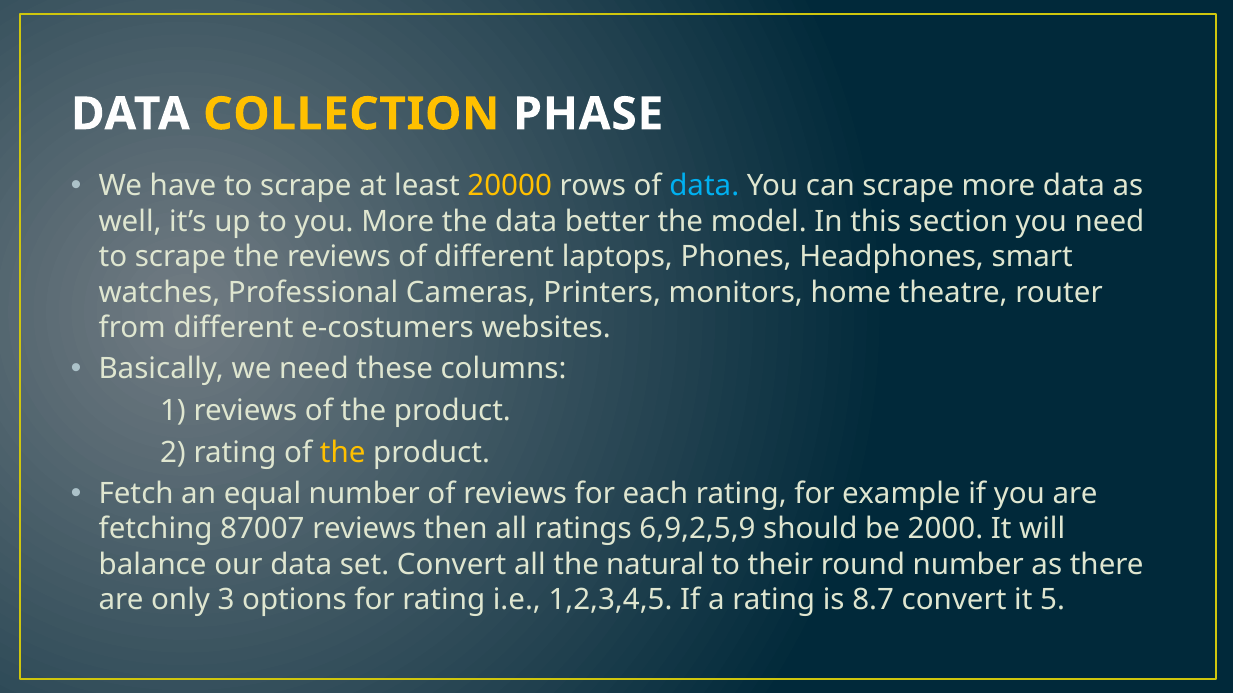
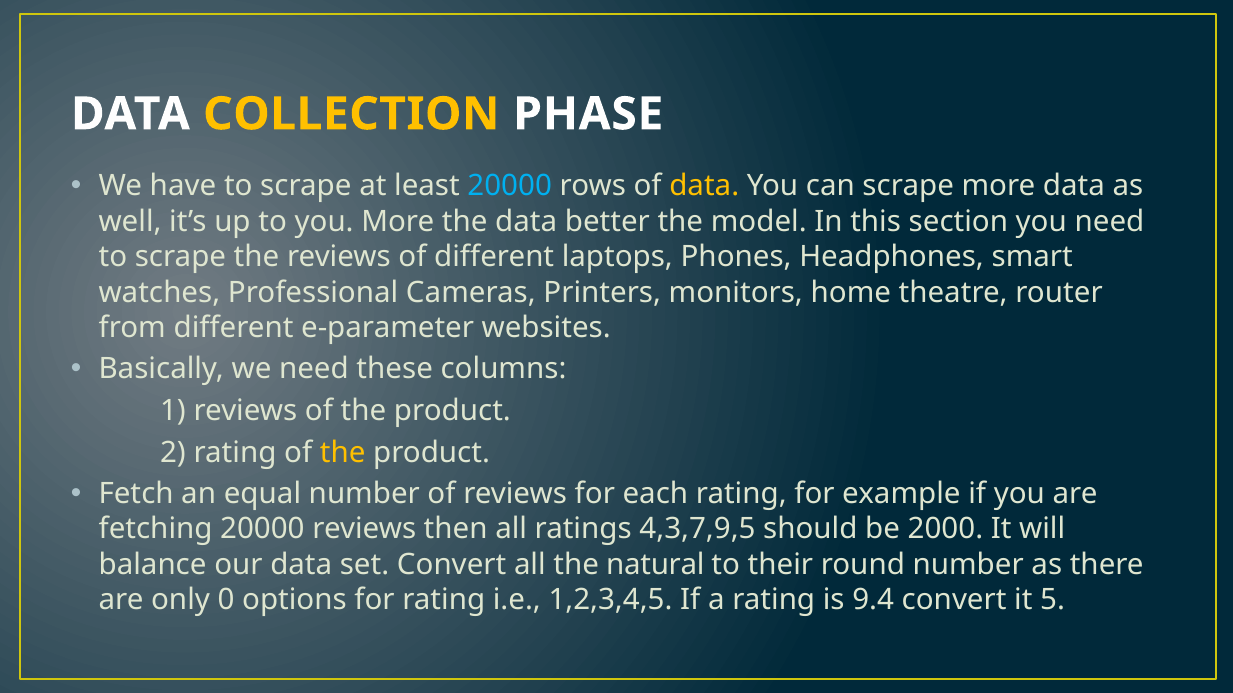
20000 colour: yellow -> light blue (510, 186)
data colour: light blue -> yellow (704, 186)
e-costumers: e-costumers -> e-parameter (388, 328)
fetching 87007: 87007 -> 20000 (262, 530)
6,9,2,5,9: 6,9,2,5,9 -> 4,3,7,9,5 (698, 530)
3: 3 -> 0 (226, 601)
8.7: 8.7 -> 9.4 (873, 601)
